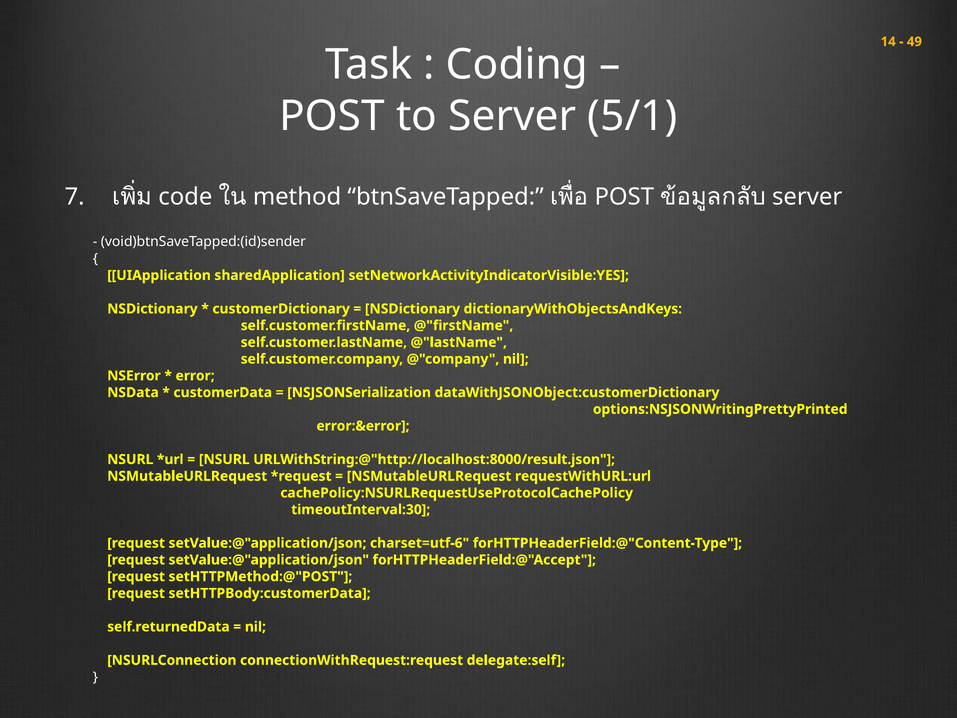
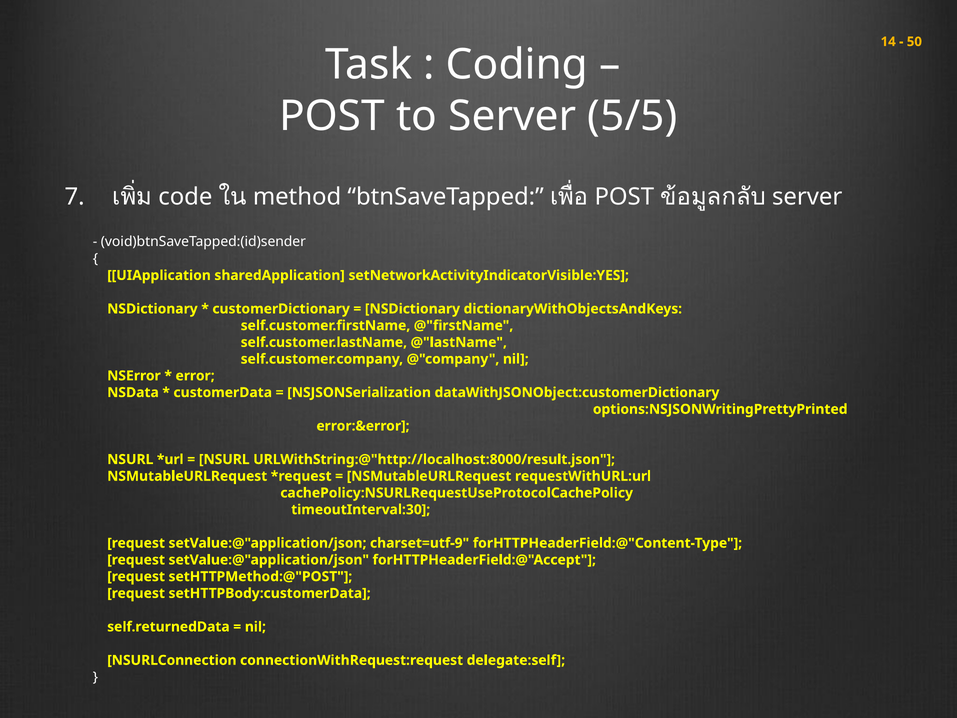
49: 49 -> 50 (914, 42)
5/1: 5/1 -> 5/5 (632, 116)
charset=utf-6: charset=utf-6 -> charset=utf-9 (420, 543)
